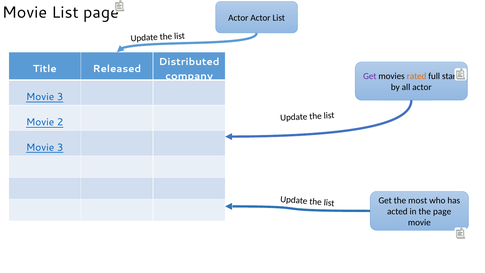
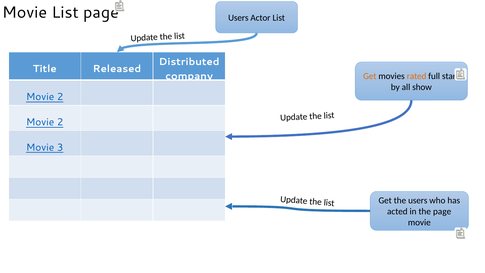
Actor: Actor -> Users (238, 18)
Get colour: purple -> orange (370, 76)
all actor: actor -> show (422, 87)
3: 3 -> 2 (60, 97)
the most: most -> users (418, 200)
